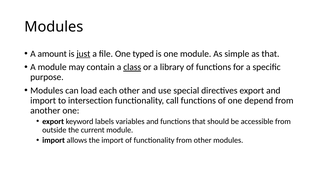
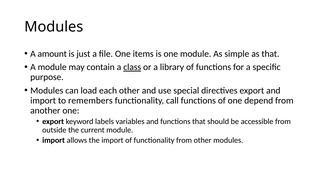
just underline: present -> none (83, 54)
typed: typed -> items (143, 54)
intersection: intersection -> remembers (90, 101)
